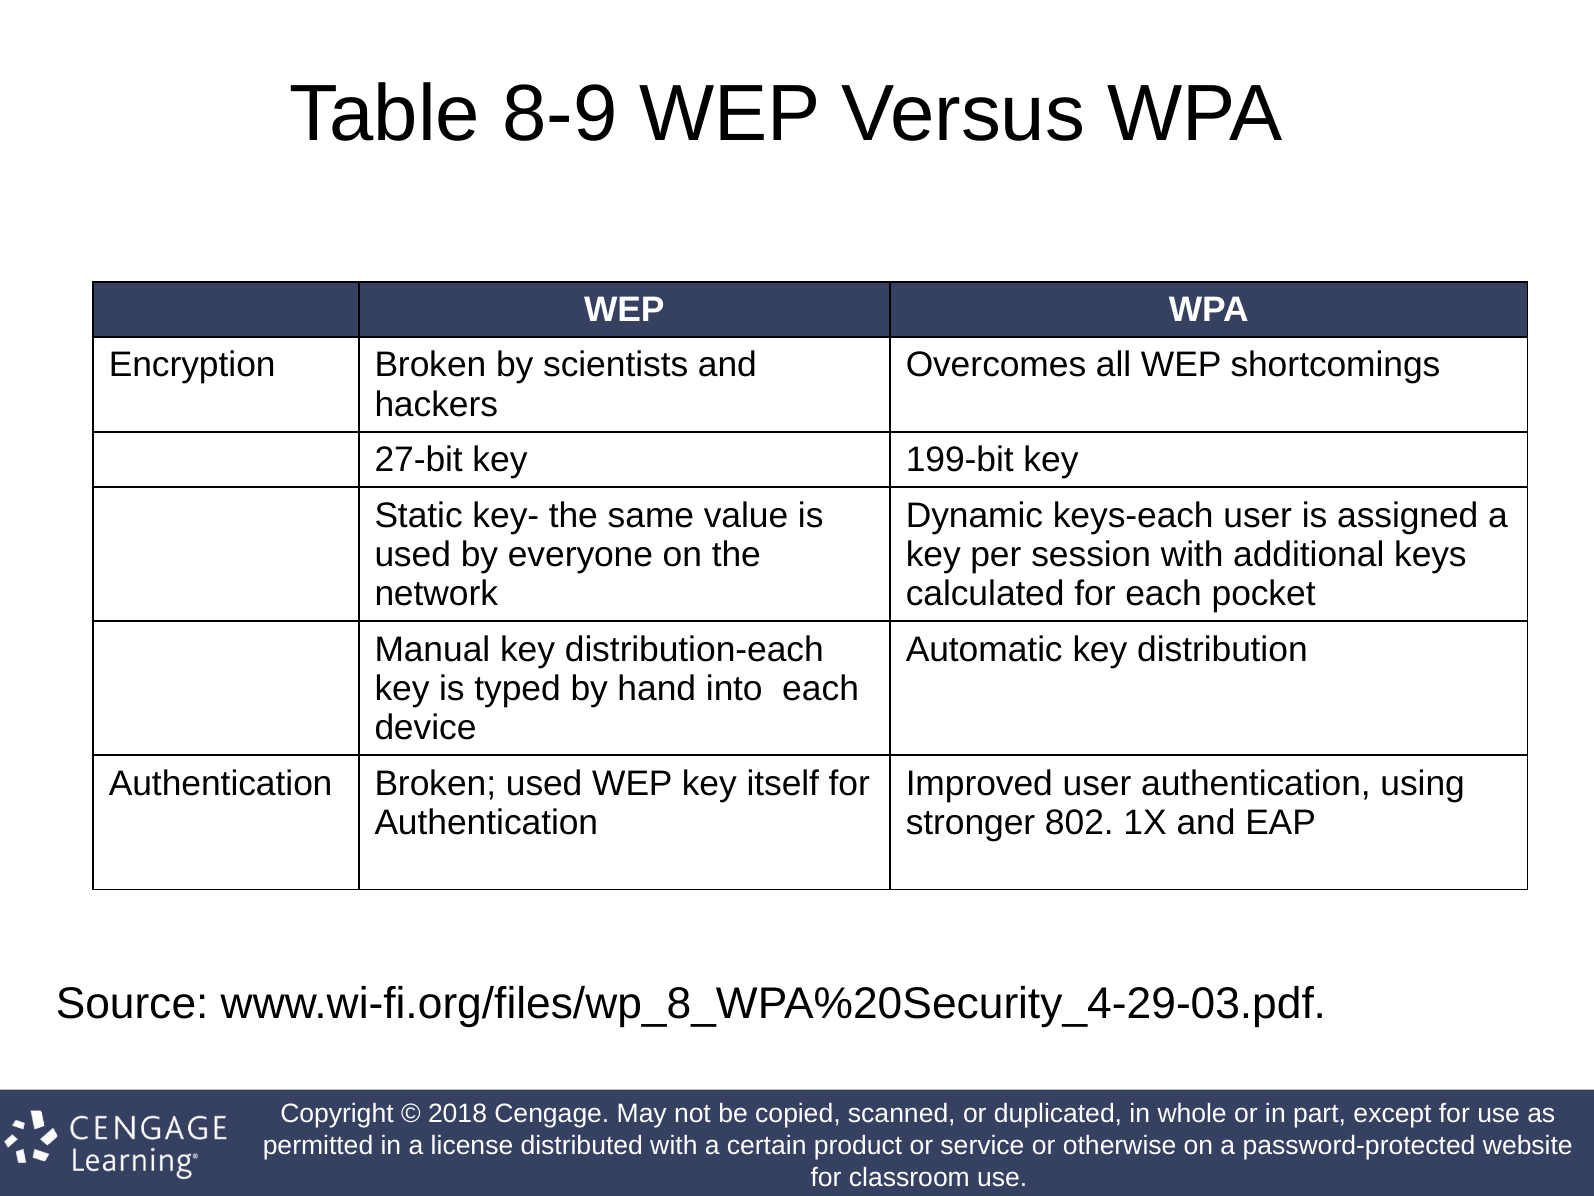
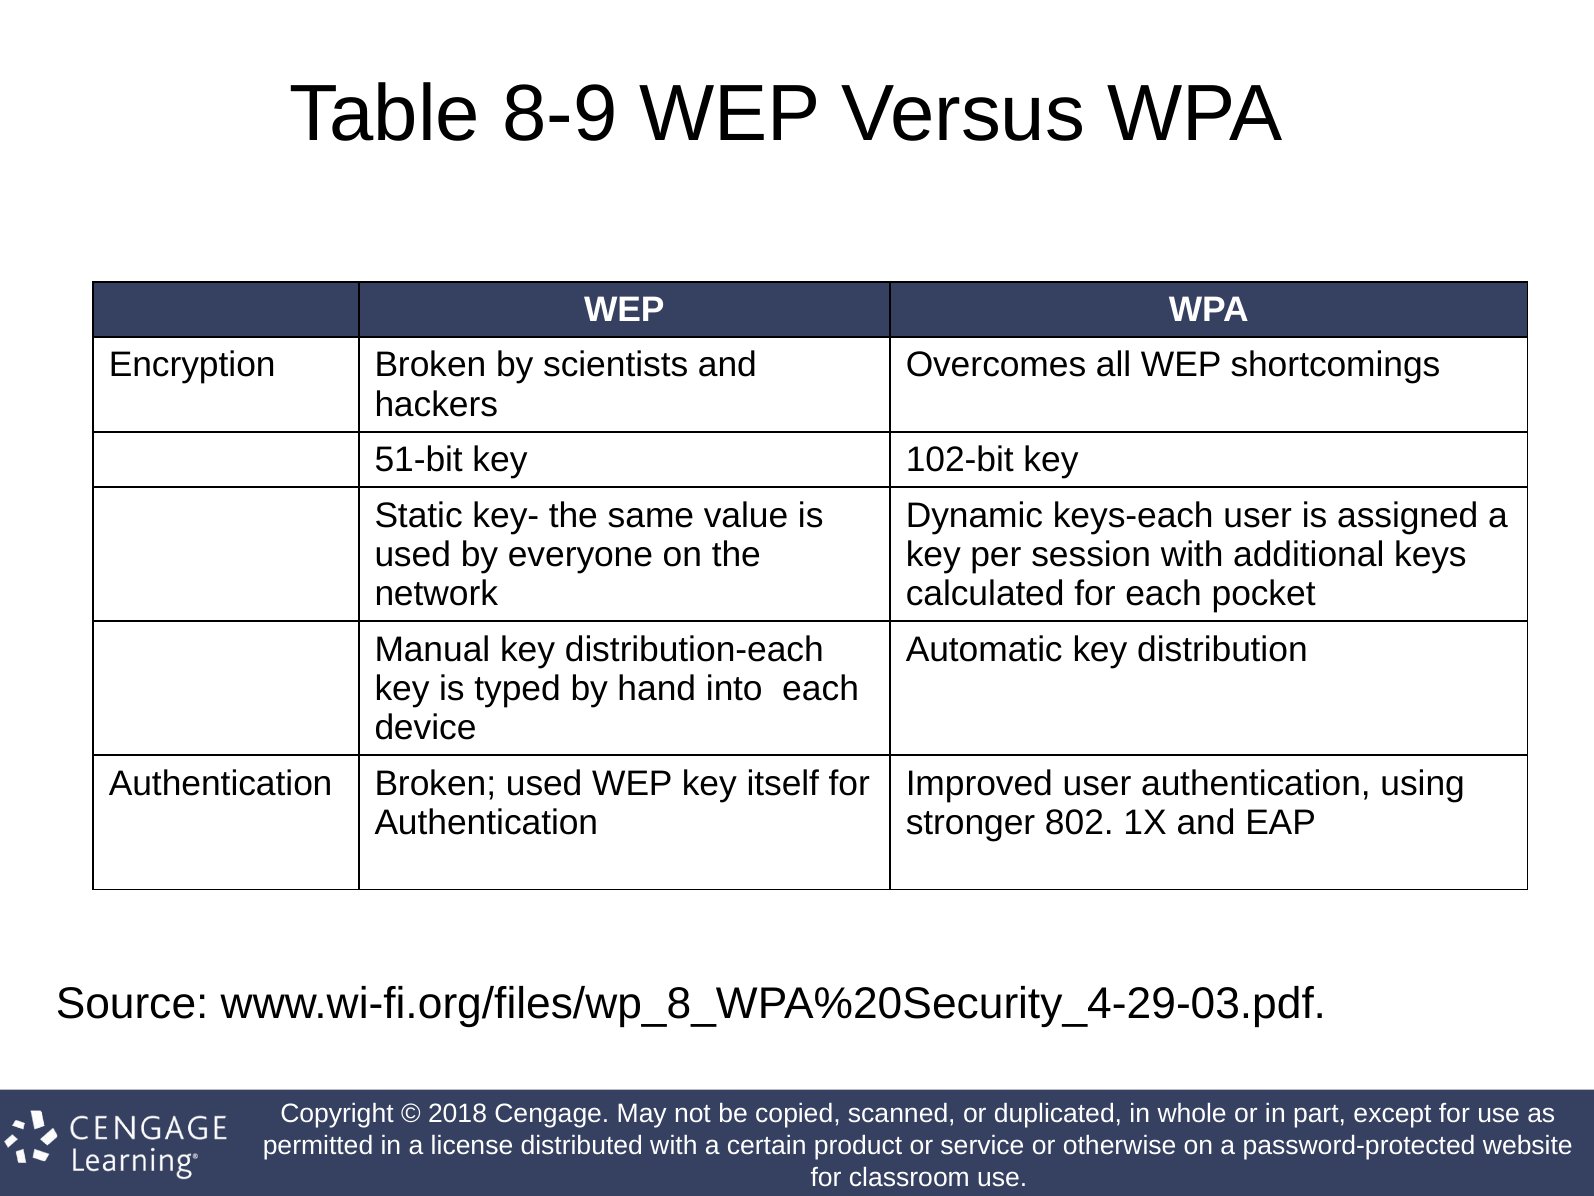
27-bit: 27-bit -> 51-bit (419, 460)
199-bit: 199-bit -> 102-bit (960, 460)
